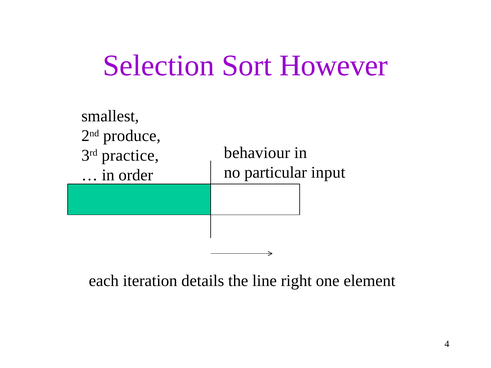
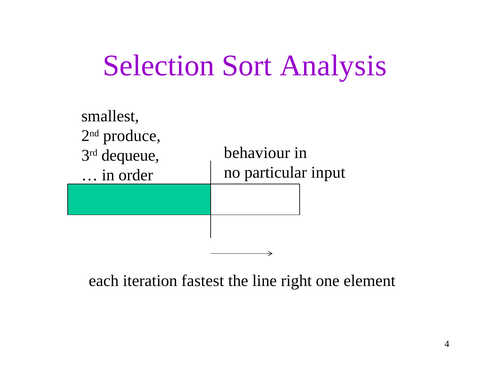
However: However -> Analysis (333, 66)
practice: practice -> dequeue (130, 156)
details: details -> fastest (203, 281)
